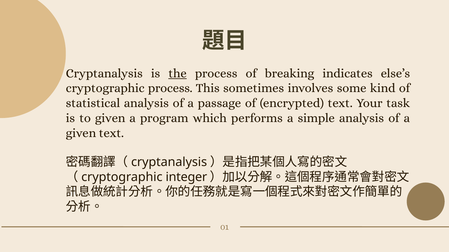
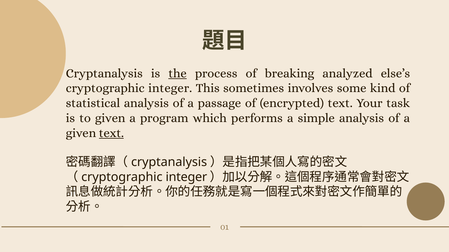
indicates: indicates -> analyzed (348, 73)
process: process -> integer (170, 88)
text underline: none -> present (111, 133)
